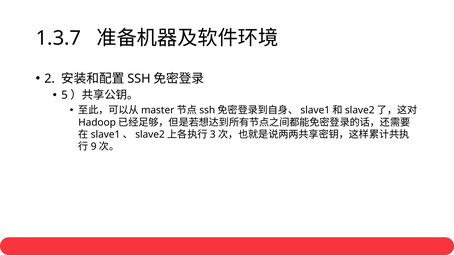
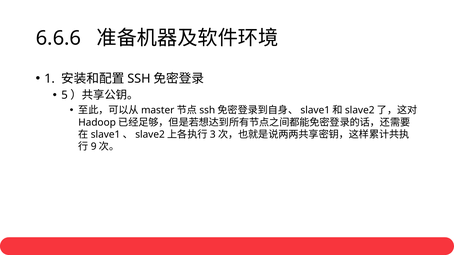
1.3.7: 1.3.7 -> 6.6.6 (58, 38)
2: 2 -> 1 (50, 79)
